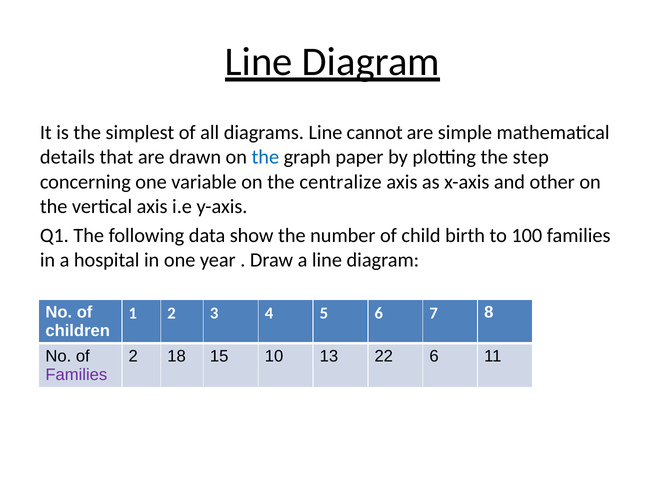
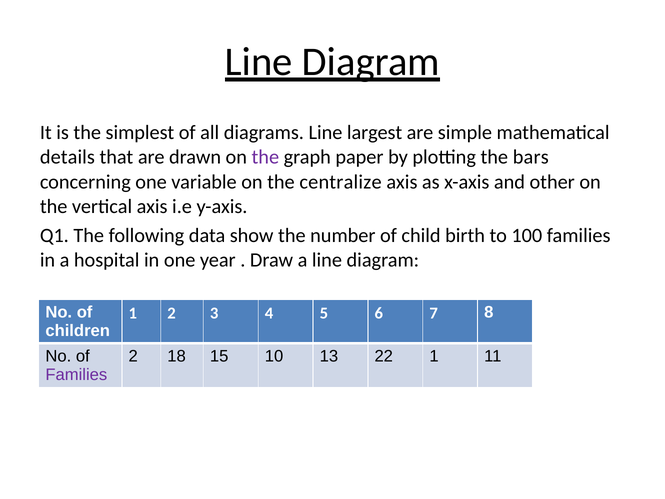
cannot: cannot -> largest (375, 132)
the colour: blue -> purple (265, 157)
step: step -> bars (531, 157)
22 6: 6 -> 1 (434, 356)
